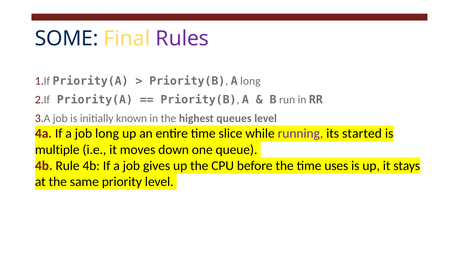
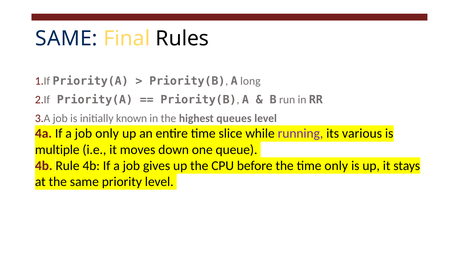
SOME: SOME -> SAME (66, 39)
Rules colour: purple -> black (182, 39)
job long: long -> only (107, 134)
started: started -> various (362, 134)
time uses: uses -> only (336, 166)
